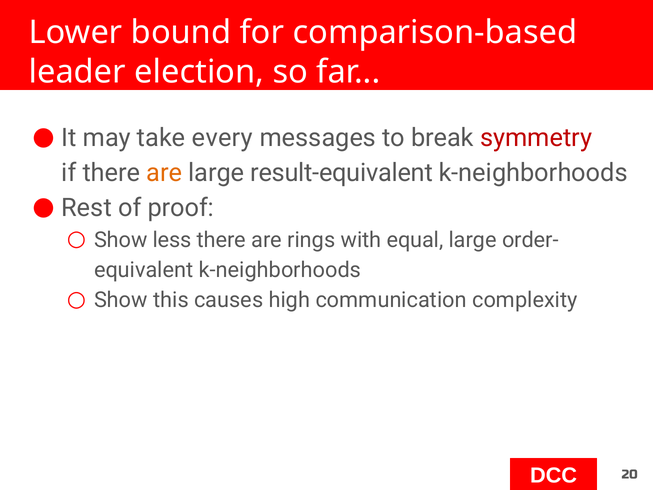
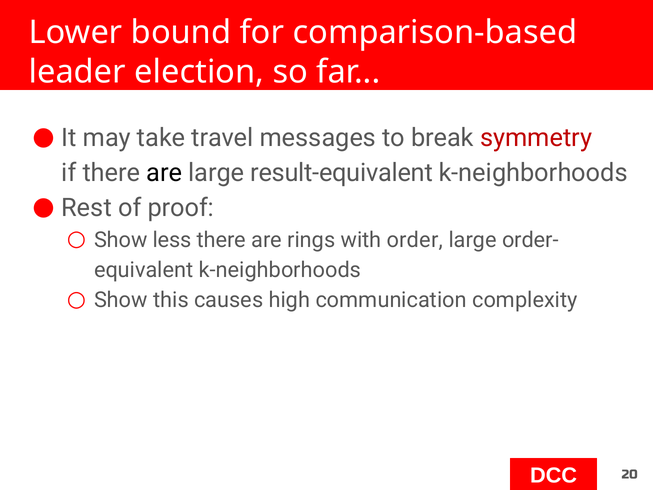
every: every -> travel (222, 138)
are colour: orange -> black (164, 173)
equal: equal -> order (415, 240)
